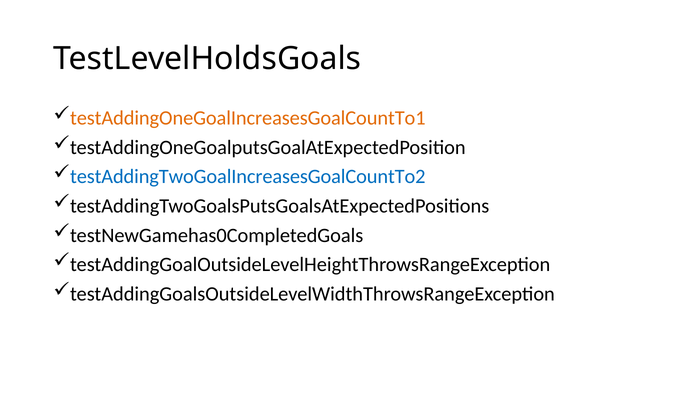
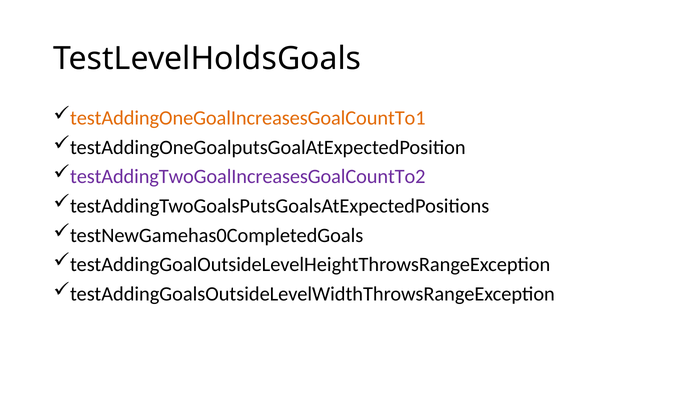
testAddingTwoGoalIncreasesGoalCountTo2 colour: blue -> purple (248, 177)
